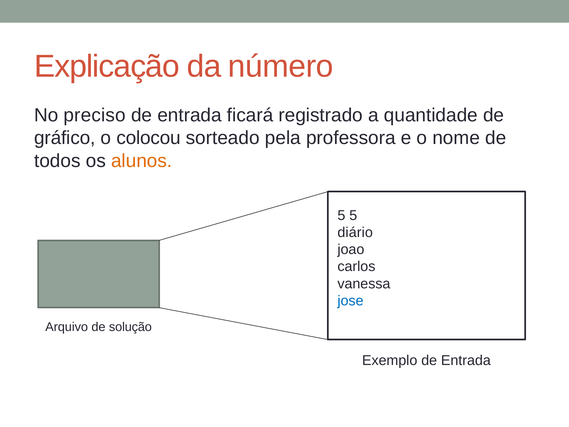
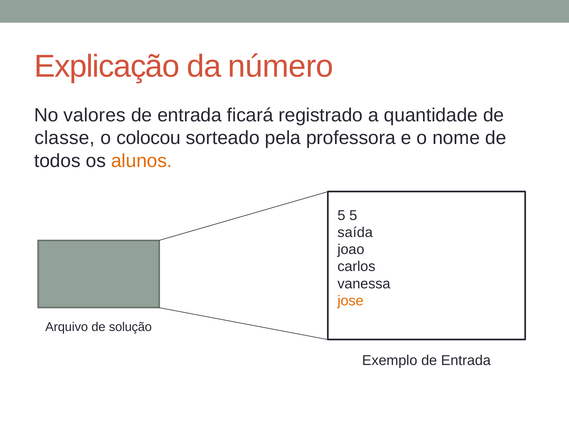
preciso: preciso -> valores (95, 115)
gráfico: gráfico -> classe (65, 138)
diário: diário -> saída (355, 232)
jose colour: blue -> orange (350, 301)
